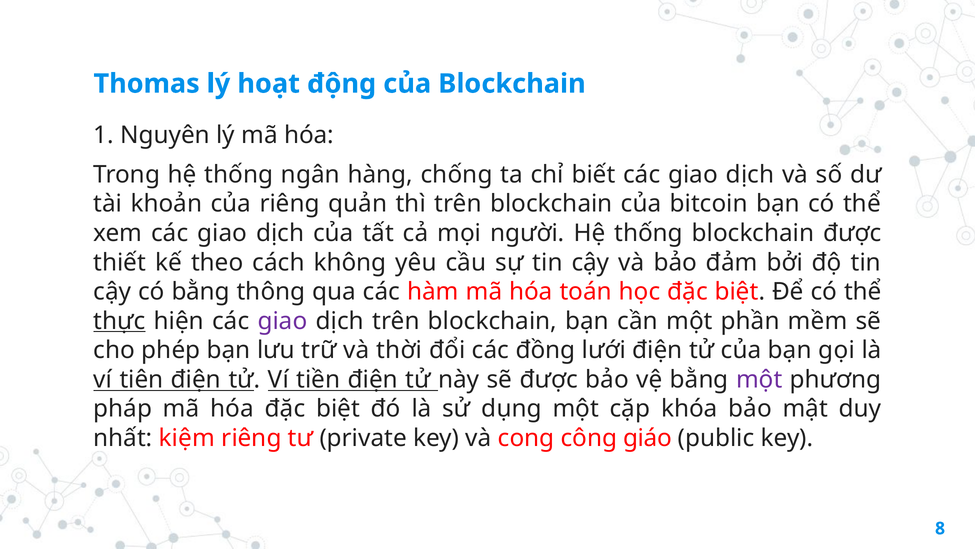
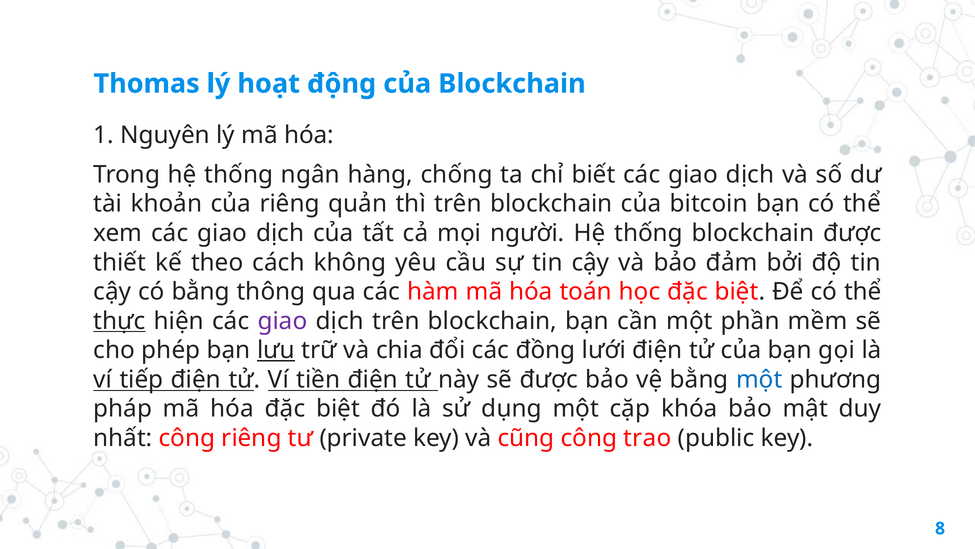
lưu underline: none -> present (276, 350)
thời: thời -> chia (399, 350)
tiên: tiên -> tiếp (141, 379)
một colour: purple -> blue (759, 379)
nhất kiệm: kiệm -> công (187, 438)
cong: cong -> cũng (526, 438)
giáo: giáo -> trao (647, 438)
